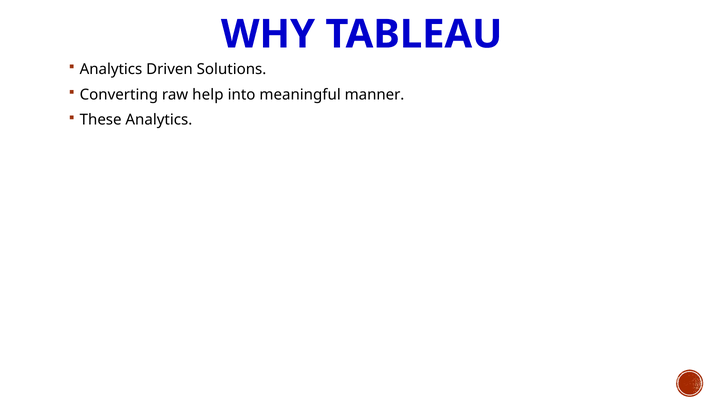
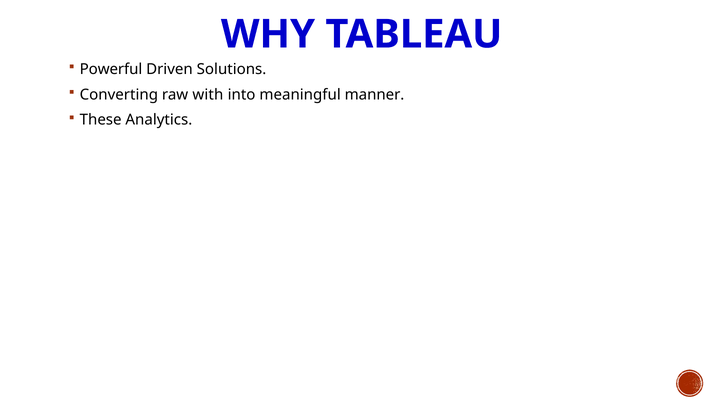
Analytics: Analytics -> Powerful (111, 69)
help: help -> with (208, 95)
